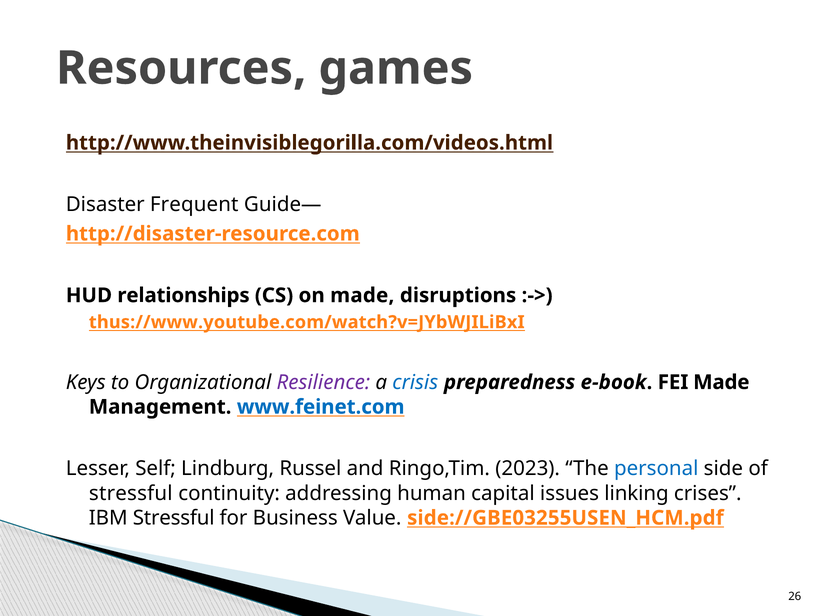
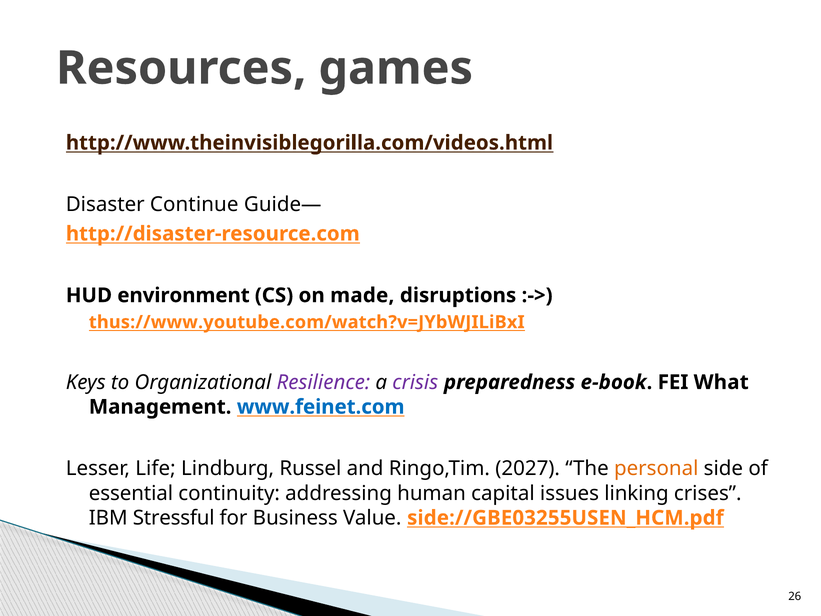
Frequent: Frequent -> Continue (194, 204)
relationships: relationships -> environment (183, 295)
crisis colour: blue -> purple (415, 382)
FEI Made: Made -> What (721, 382)
Self: Self -> Life (155, 468)
2023: 2023 -> 2027 (528, 468)
personal colour: blue -> orange (656, 468)
stressful: stressful -> essential (131, 493)
